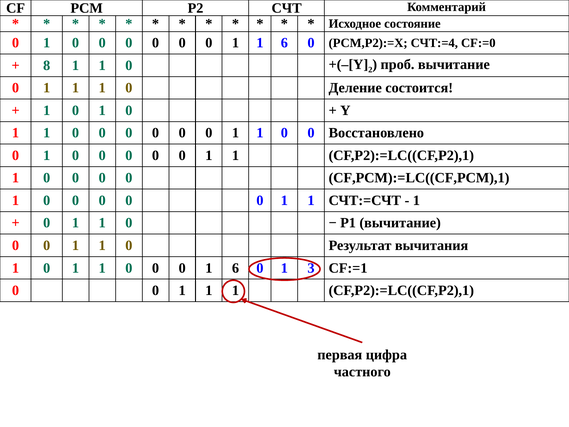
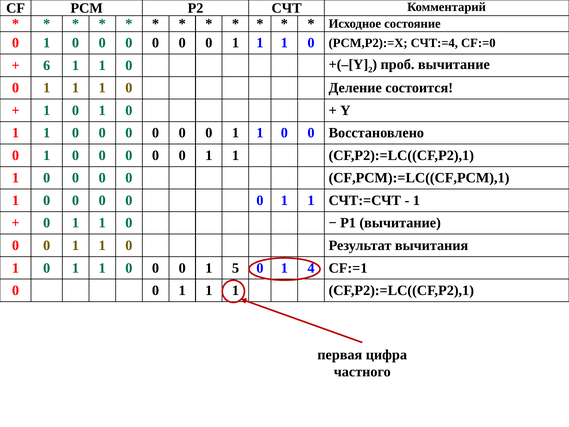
6: 6 -> 1 (284, 43)
8: 8 -> 6 (47, 65)
0 1 6: 6 -> 5 (235, 268)
3: 3 -> 4 (311, 268)
